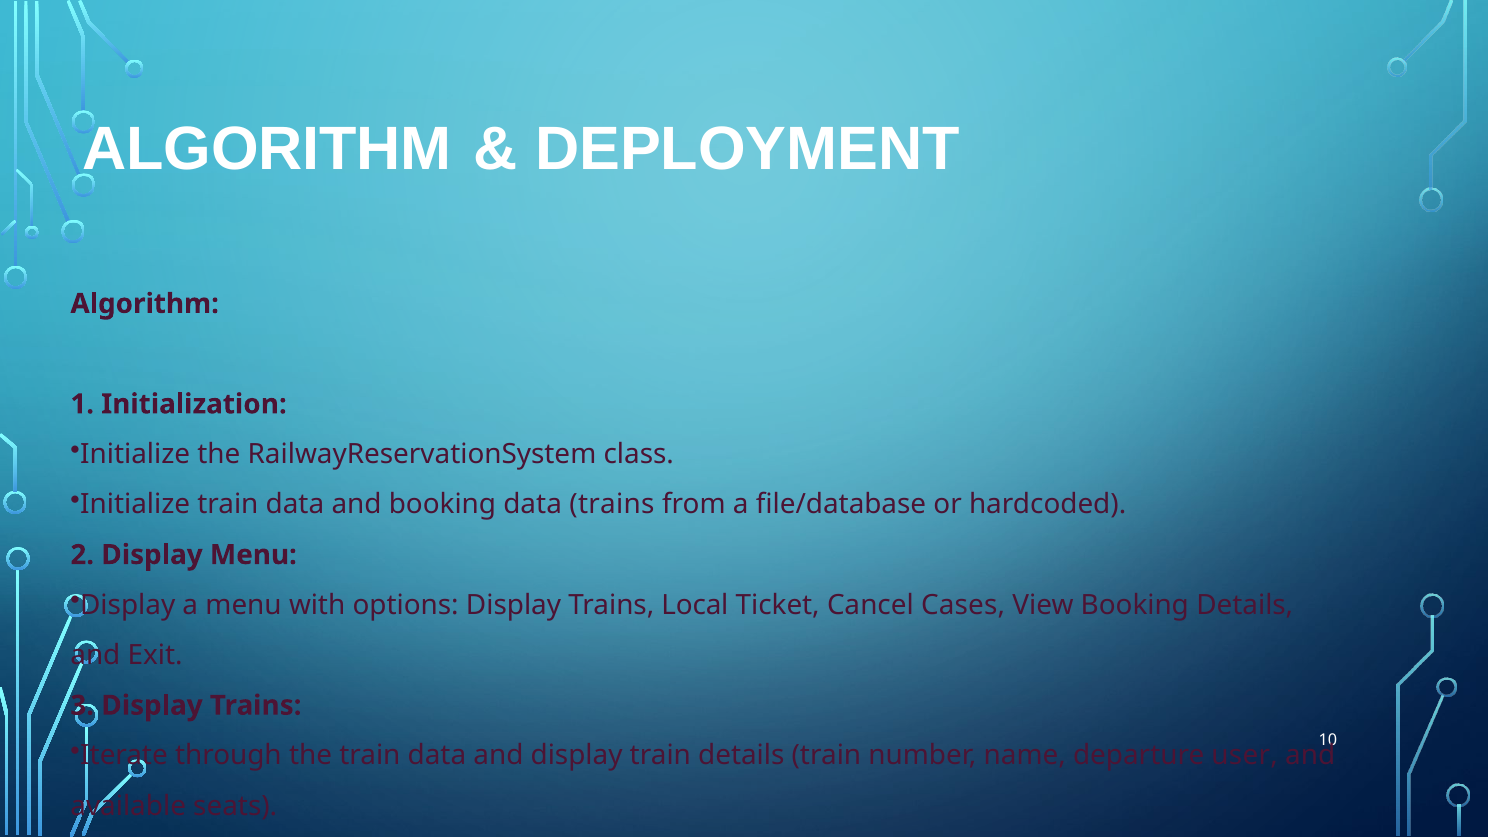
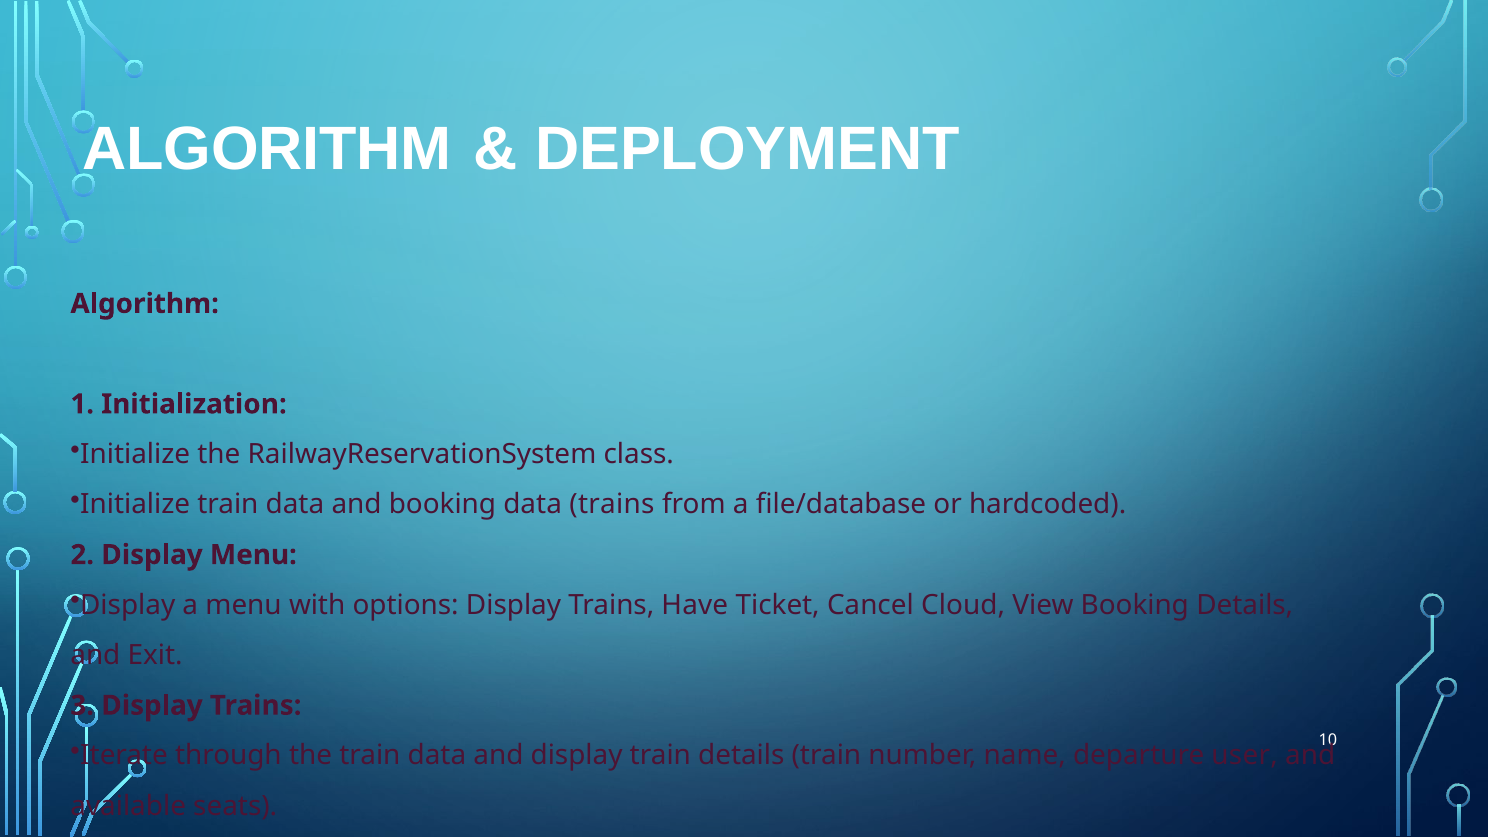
Local: Local -> Have (695, 605)
Cases: Cases -> Cloud (963, 605)
